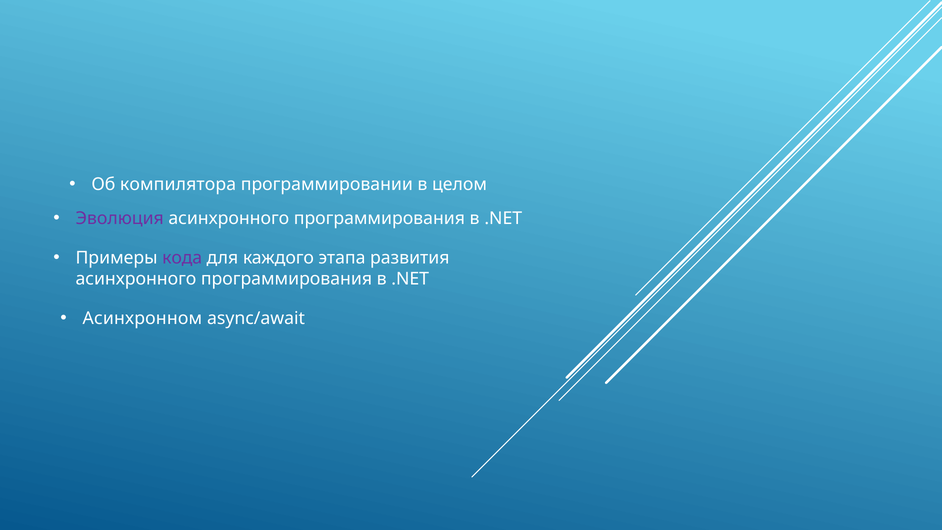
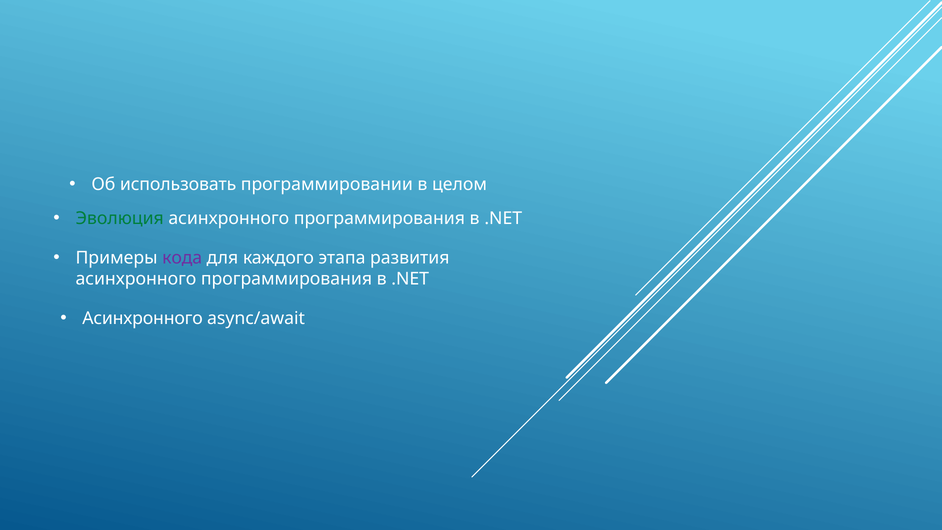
компилятора: компилятора -> использовать (178, 184)
Эволюция colour: purple -> green (120, 218)
Асинхронном: Асинхронном -> Асинхронного (143, 318)
